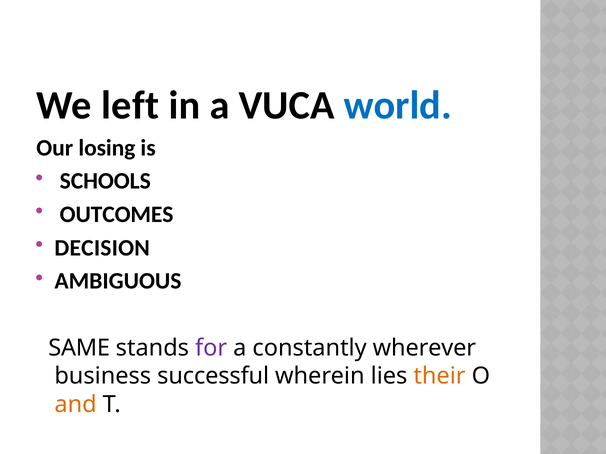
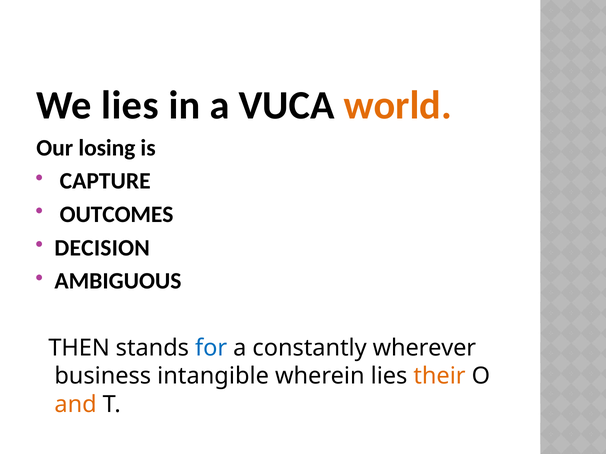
We left: left -> lies (130, 106)
world colour: blue -> orange (398, 106)
SCHOOLS: SCHOOLS -> CAPTURE (105, 181)
SAME: SAME -> THEN (79, 348)
for colour: purple -> blue (211, 348)
successful: successful -> intangible (213, 376)
